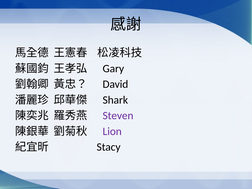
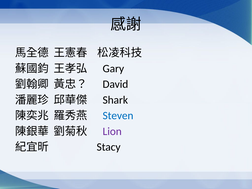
Steven colour: purple -> blue (118, 116)
